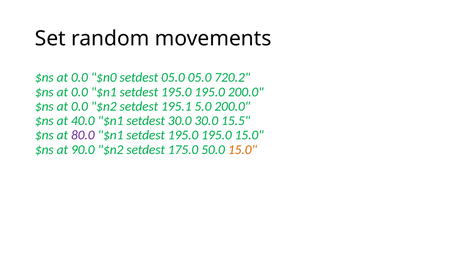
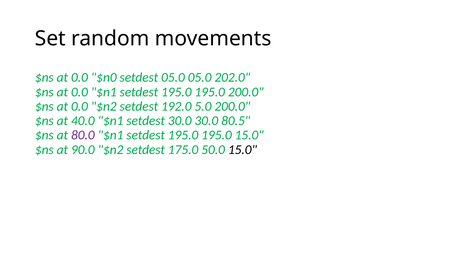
720.2: 720.2 -> 202.0 (232, 77)
195.1: 195.1 -> 192.0 (176, 106)
15.5: 15.5 -> 80.5 (236, 121)
15.0 colour: orange -> black (242, 149)
